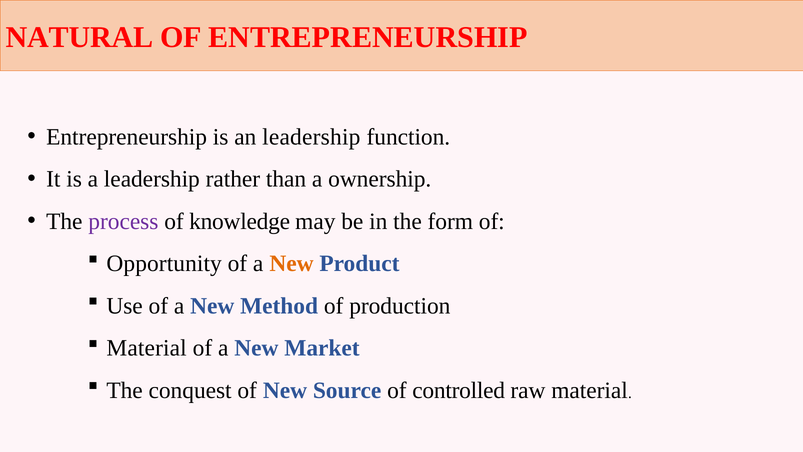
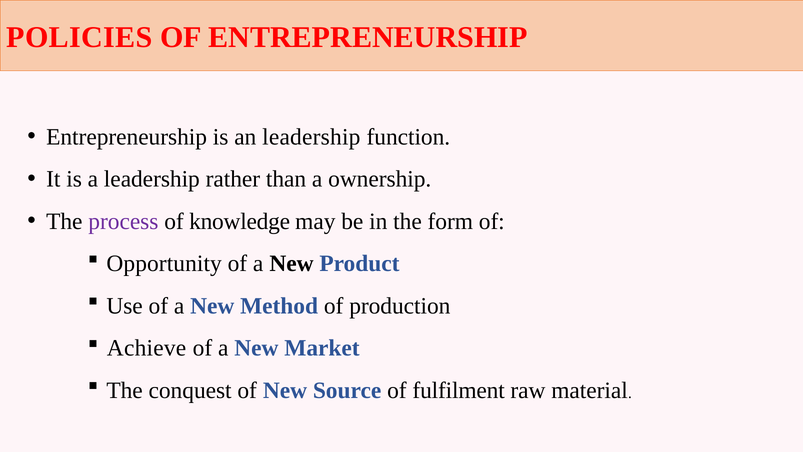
NATURAL: NATURAL -> POLICIES (79, 37)
New colour: orange -> black (292, 263)
Material: Material -> Achieve (147, 348)
controlled: controlled -> fulfilment (459, 390)
